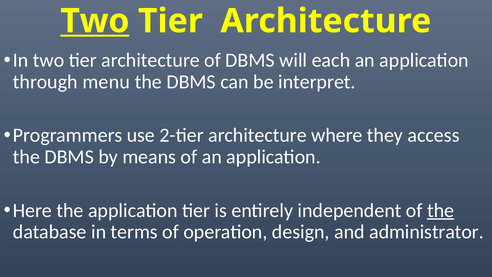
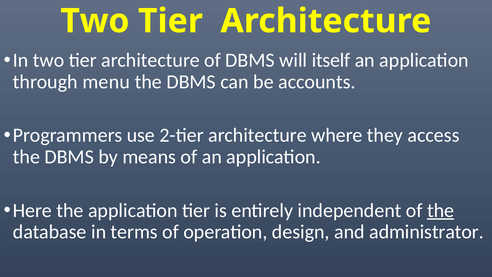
Two underline: present -> none (95, 21)
each: each -> itself (331, 60)
interpret: interpret -> accounts (317, 82)
